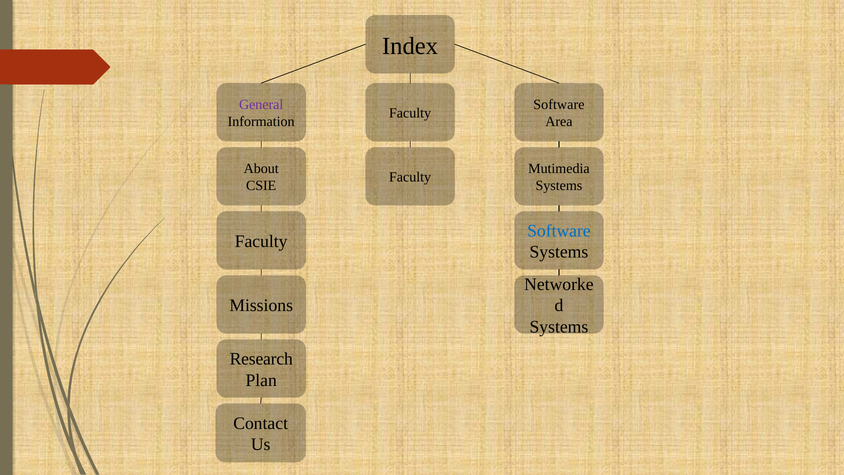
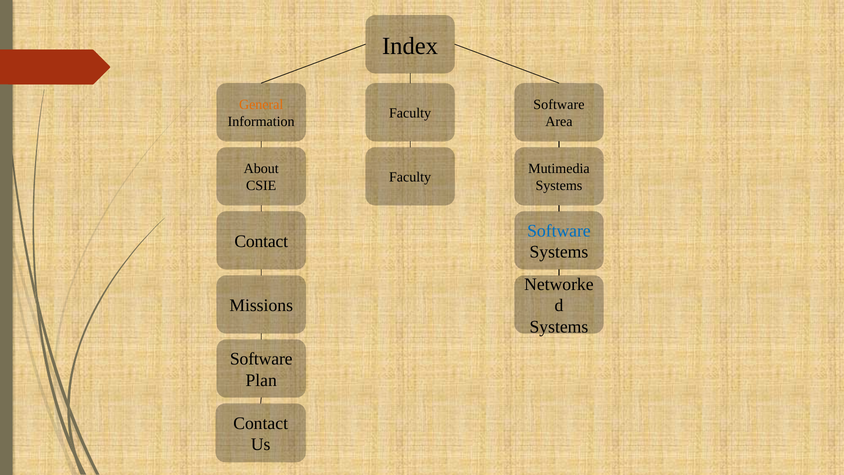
General colour: purple -> orange (261, 105)
Faculty: Faculty -> Contact (261, 241)
Research: Research -> Software (261, 359)
